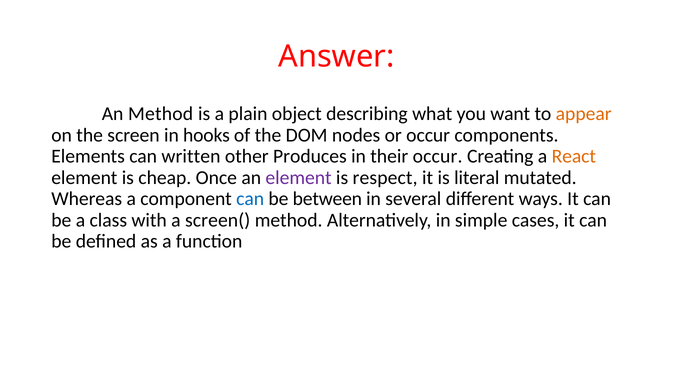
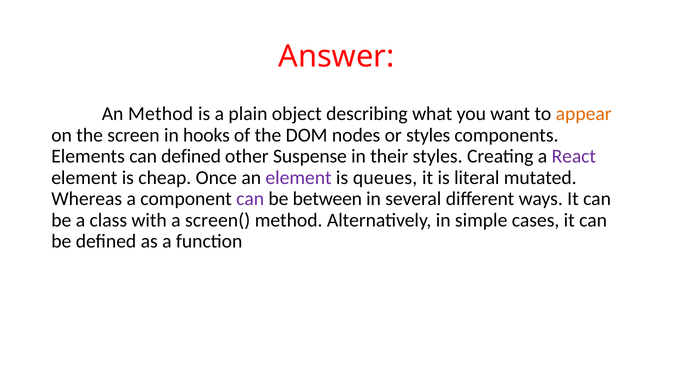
or occur: occur -> styles (428, 135)
can written: written -> defined (191, 156)
Produces: Produces -> Suspense (310, 156)
their occur: occur -> styles (438, 156)
React colour: orange -> purple (574, 156)
respect: respect -> queues (385, 177)
can colour: blue -> purple (250, 199)
